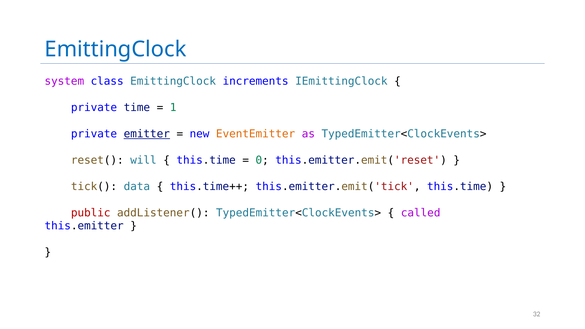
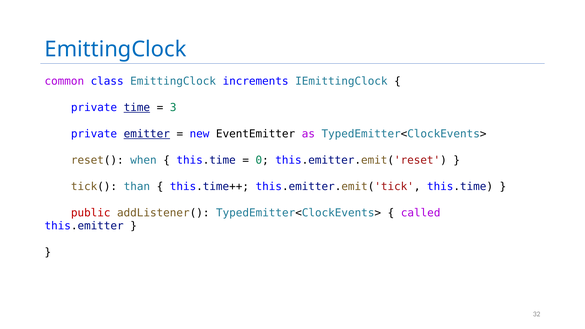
system: system -> common (64, 81)
time underline: none -> present (137, 108)
1: 1 -> 3 (173, 108)
EventEmitter colour: orange -> black (256, 134)
will: will -> when (143, 160)
data: data -> than (137, 186)
